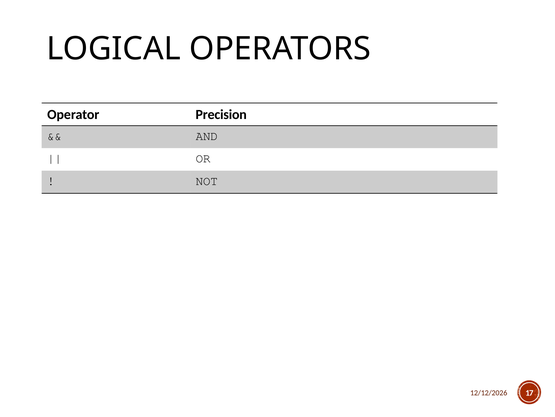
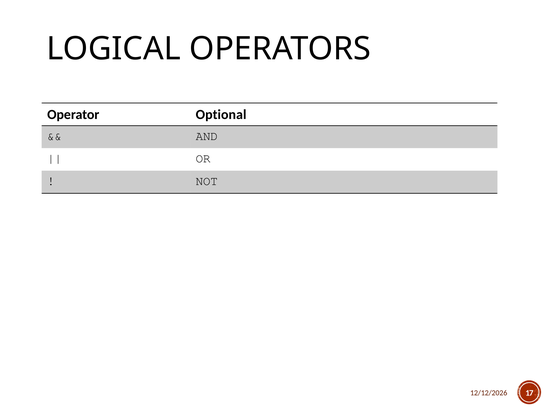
Precision: Precision -> Optional (221, 114)
